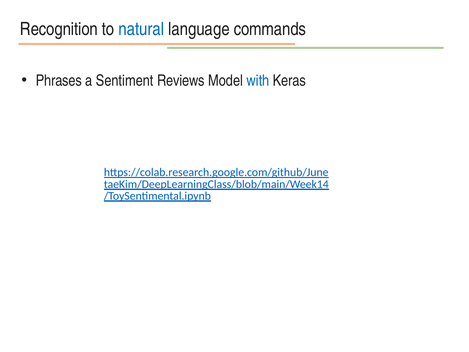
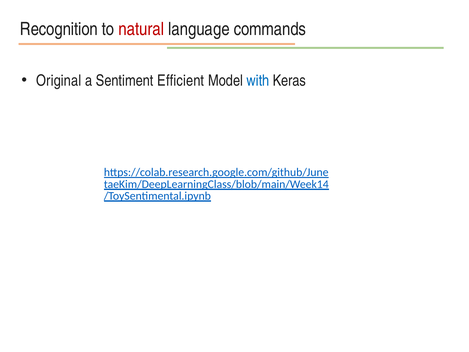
natural colour: blue -> red (141, 29)
Phrases: Phrases -> Original (59, 81)
Reviews: Reviews -> Efficient (181, 81)
